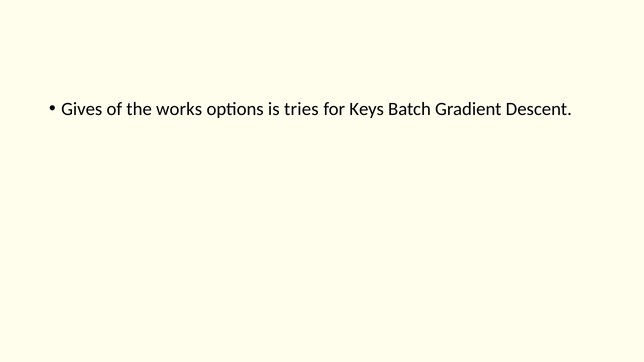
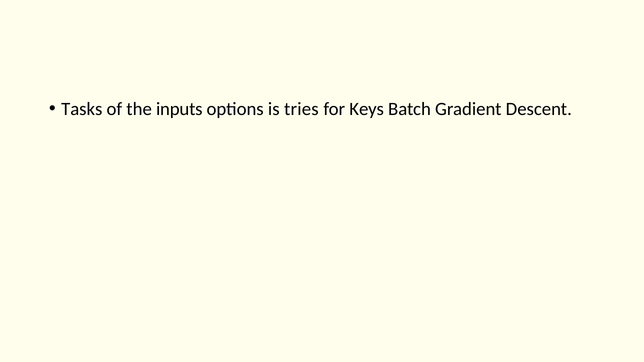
Gives: Gives -> Tasks (82, 109)
works: works -> inputs (179, 109)
